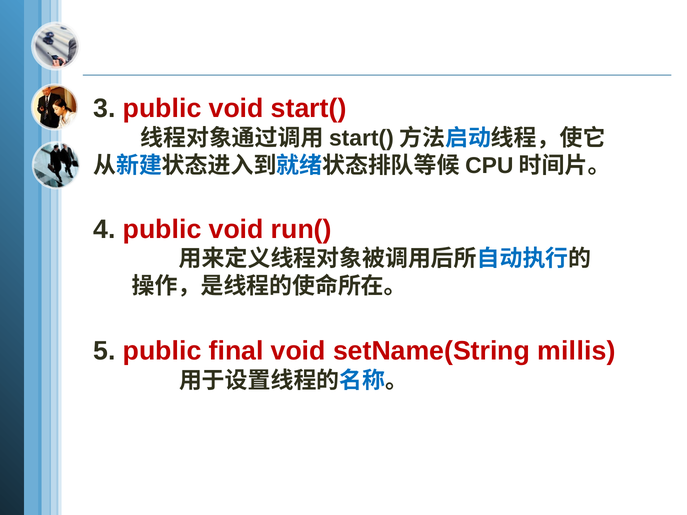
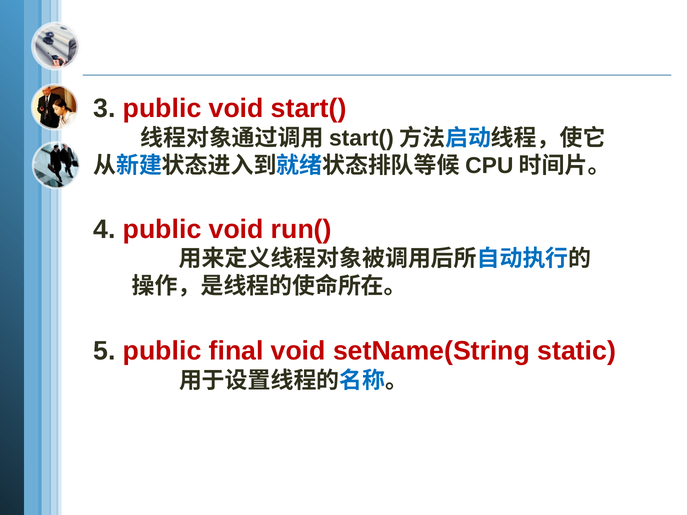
millis: millis -> static (577, 351)
